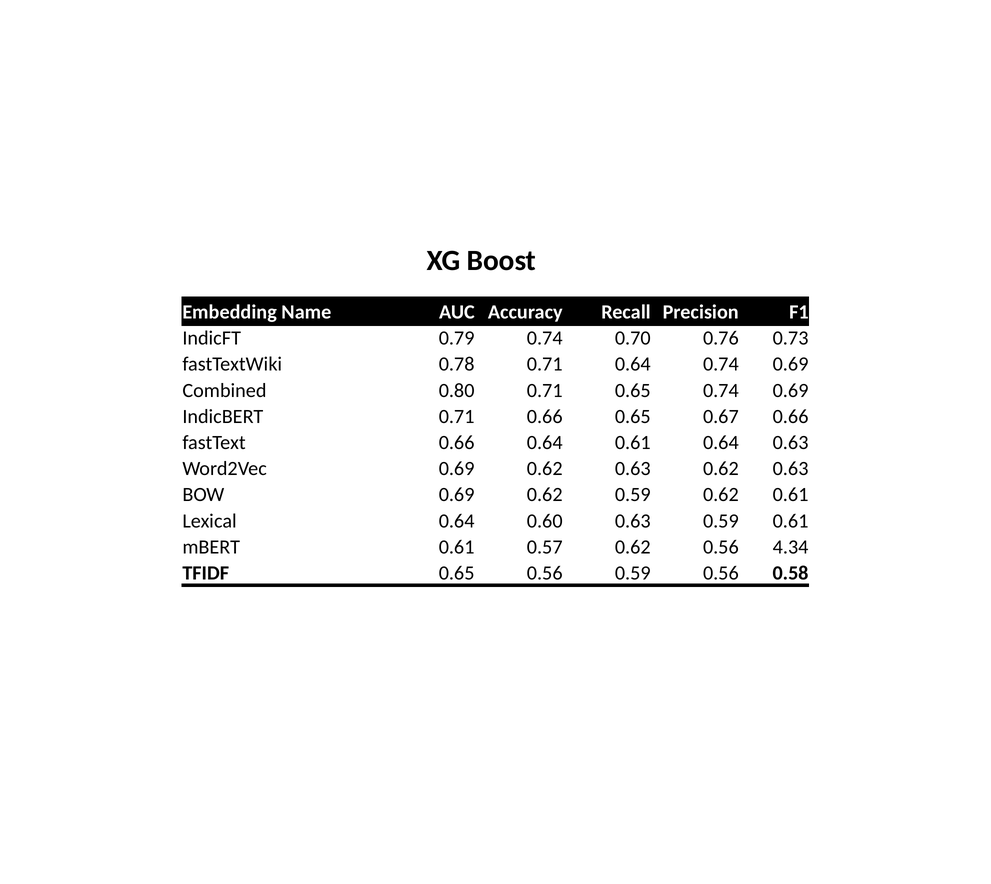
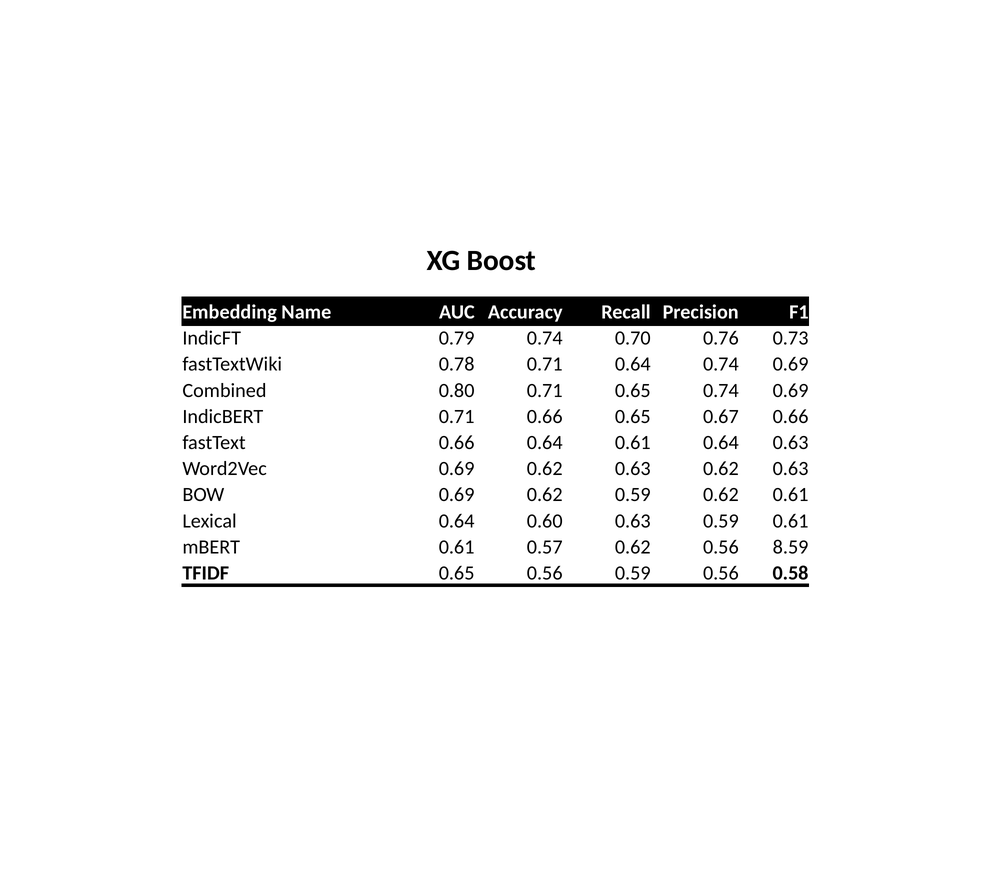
4.34: 4.34 -> 8.59 (791, 547)
